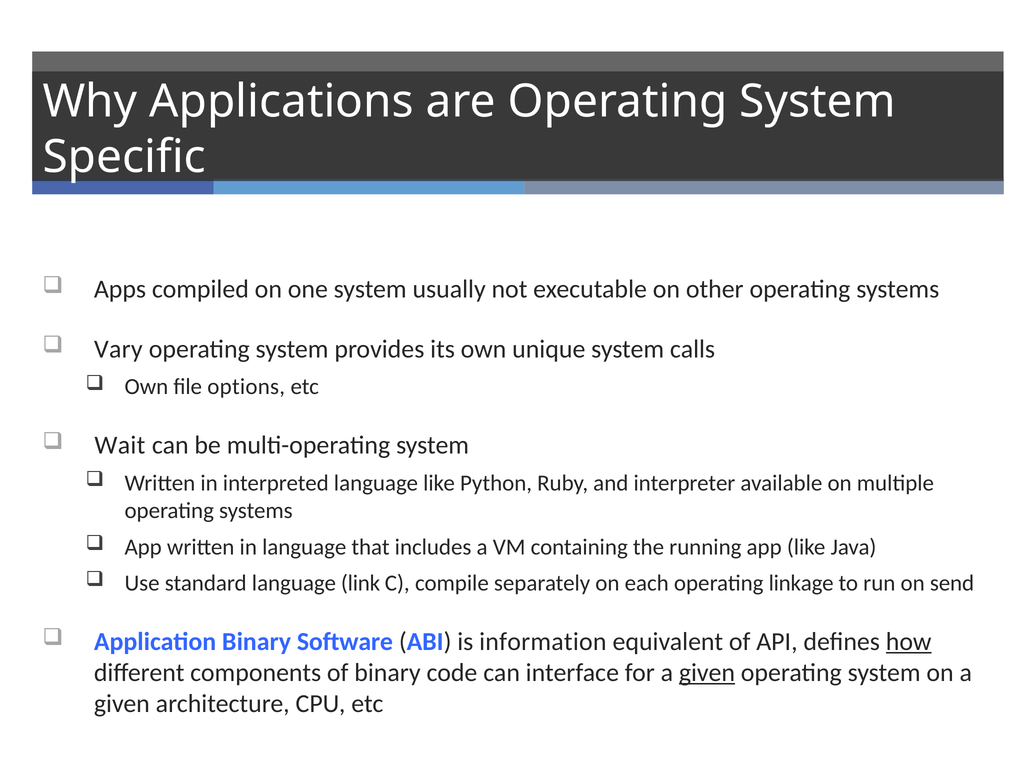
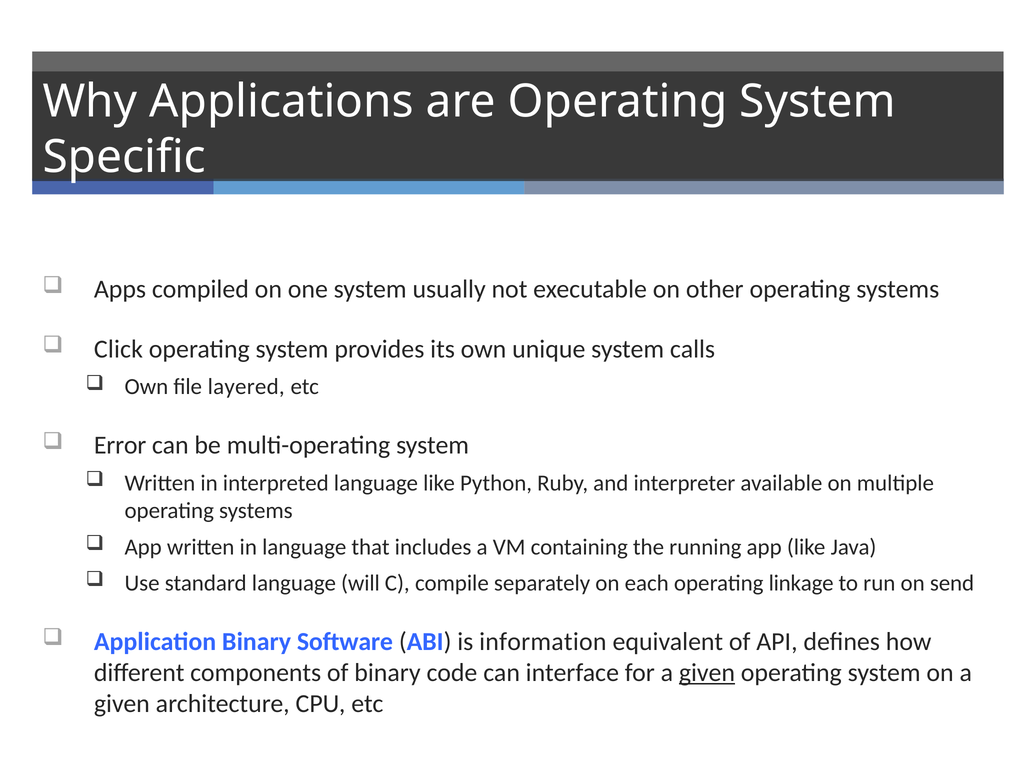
Vary: Vary -> Click (118, 349)
options: options -> layered (246, 387)
Wait: Wait -> Error (120, 445)
link: link -> will (360, 583)
how underline: present -> none (909, 642)
